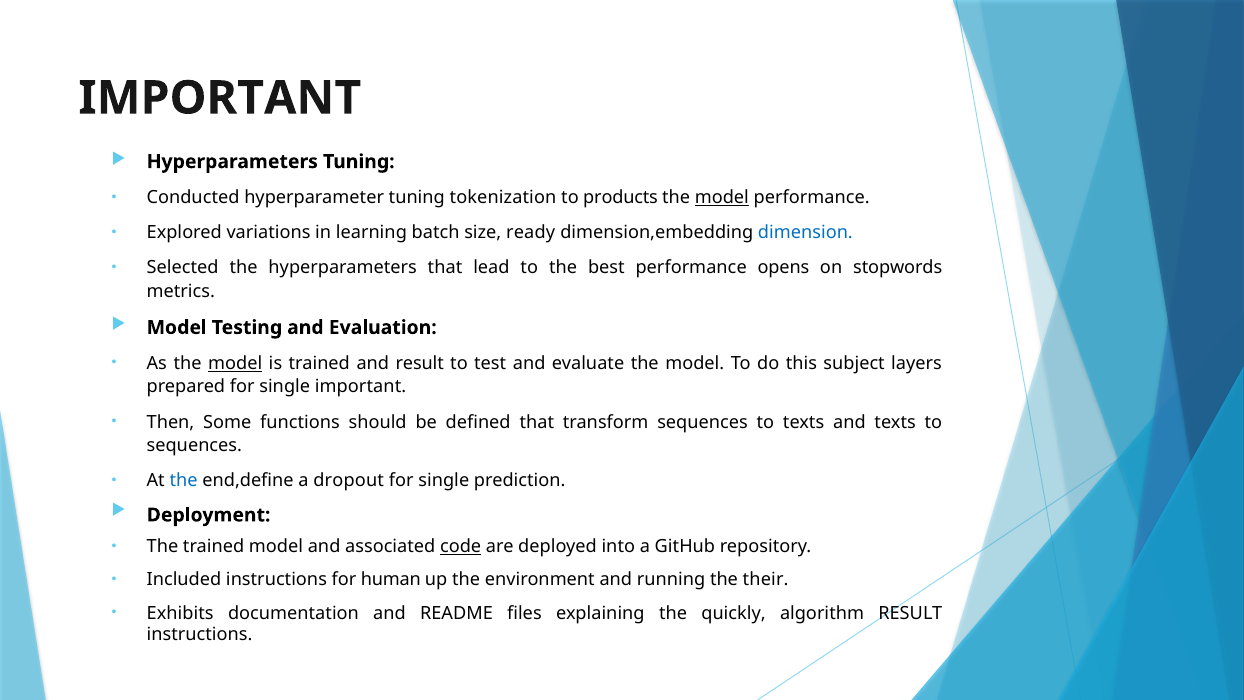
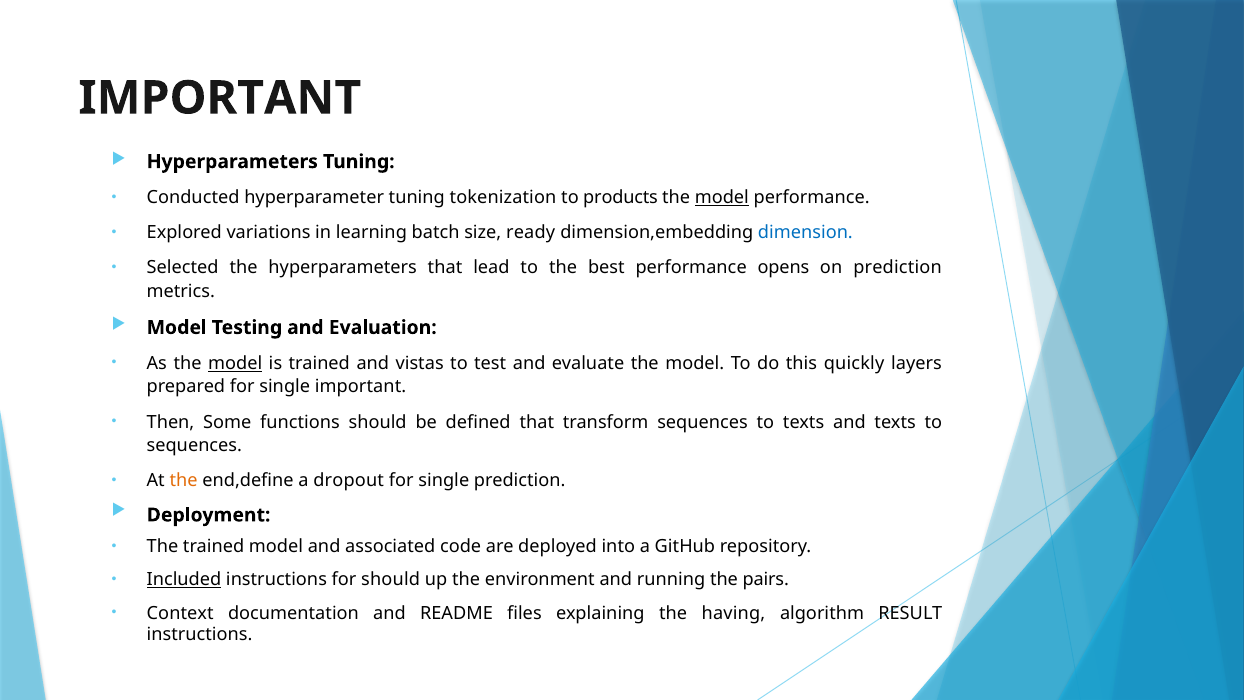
on stopwords: stopwords -> prediction (898, 268)
and result: result -> vistas (420, 363)
subject: subject -> quickly (854, 363)
the colour: blue -> orange (184, 481)
code underline: present -> none (461, 546)
Included underline: none -> present (184, 580)
for human: human -> should (391, 580)
their: their -> pairs (766, 580)
Exhibits: Exhibits -> Context (180, 613)
quickly: quickly -> having (733, 613)
